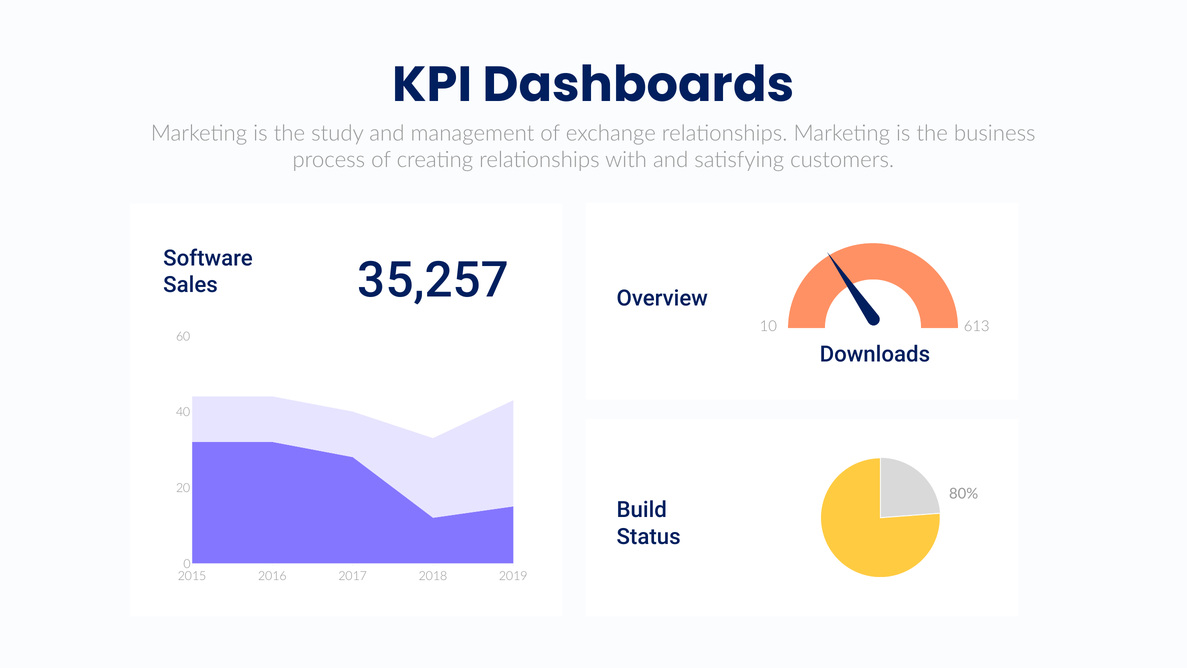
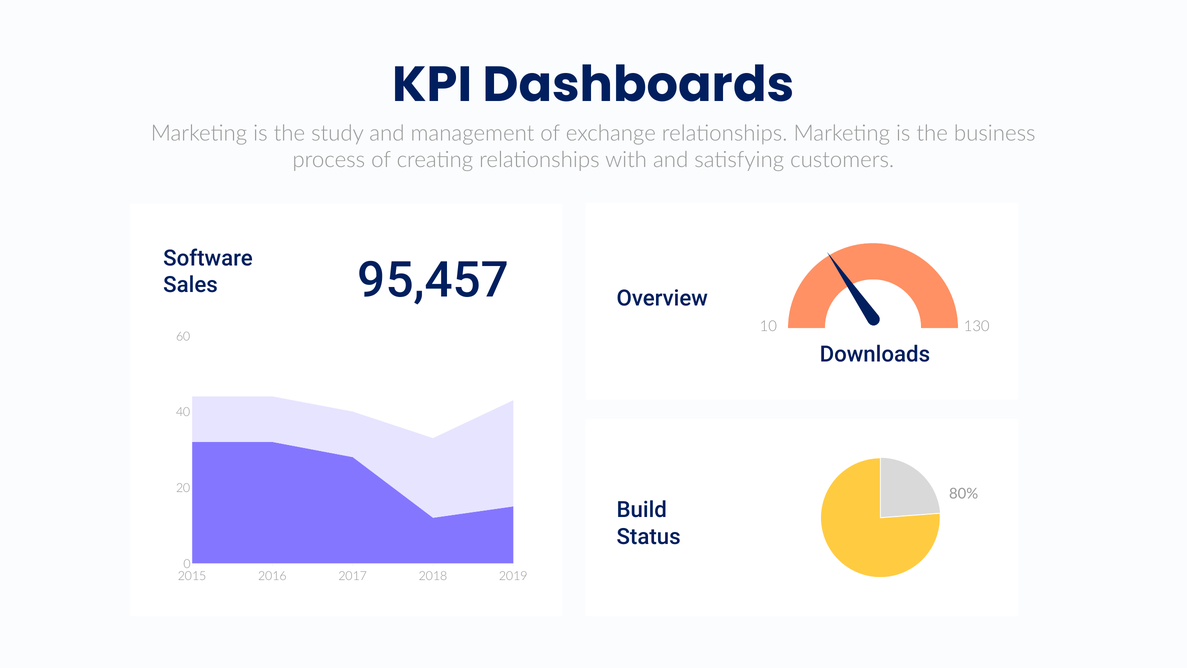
35,257: 35,257 -> 95,457 (433, 280)
613: 613 -> 130 (977, 326)
